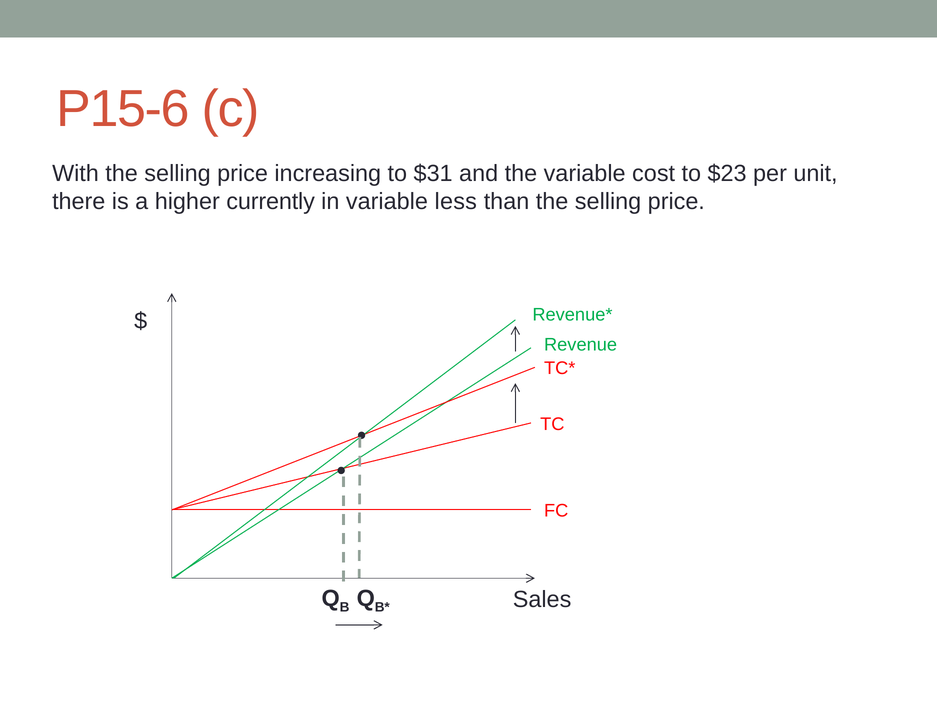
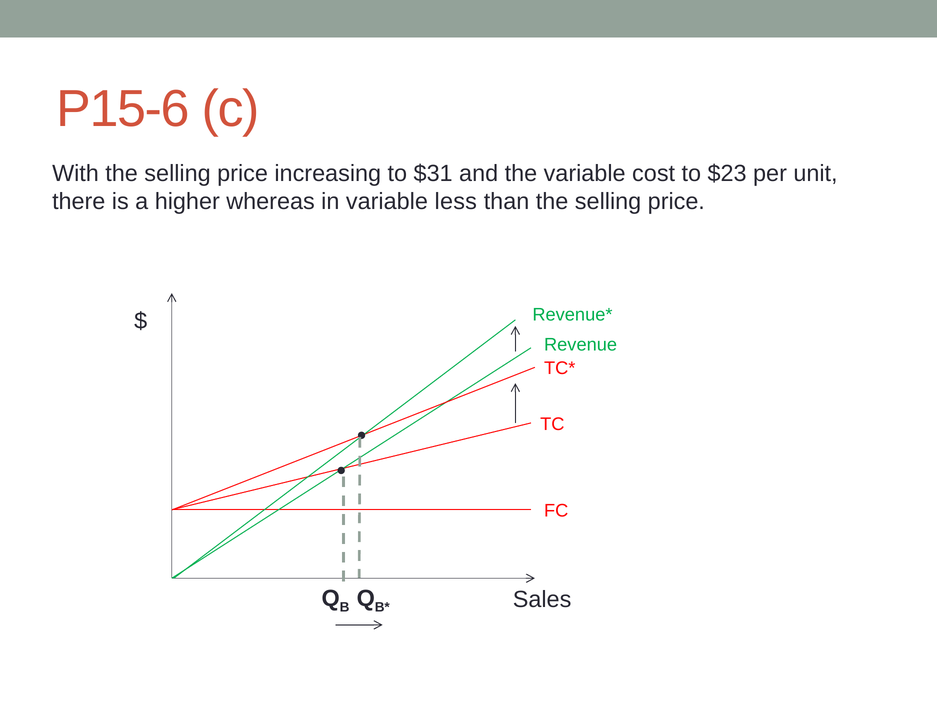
currently: currently -> whereas (271, 202)
